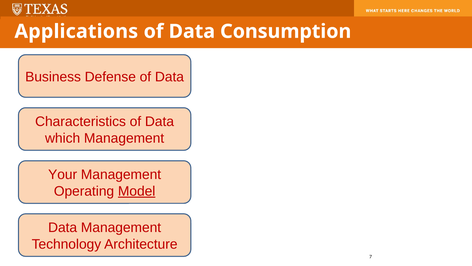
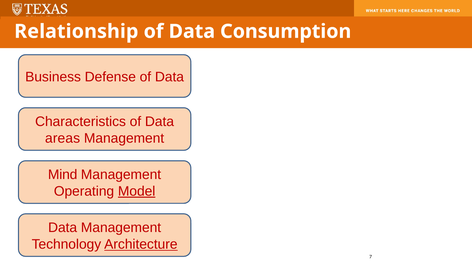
Applications: Applications -> Relationship (76, 31)
which: which -> areas (63, 138)
Your: Your -> Mind (63, 174)
Architecture underline: none -> present (141, 244)
